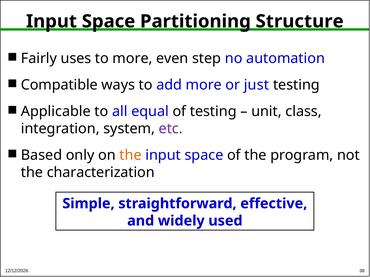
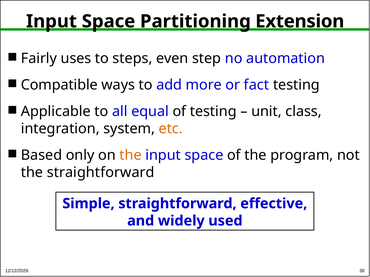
Structure: Structure -> Extension (300, 21)
to more: more -> steps (132, 58)
just: just -> fact (256, 85)
etc colour: purple -> orange (171, 129)
the characterization: characterization -> straightforward (101, 173)
